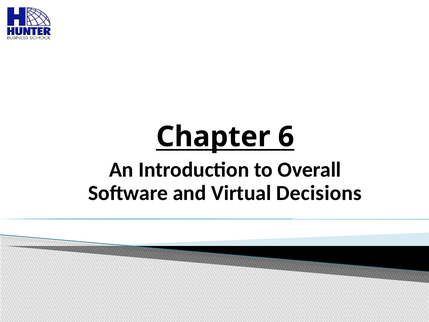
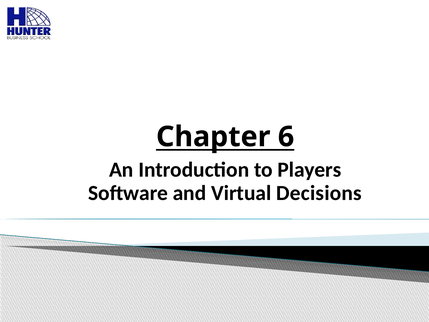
Overall: Overall -> Players (309, 170)
